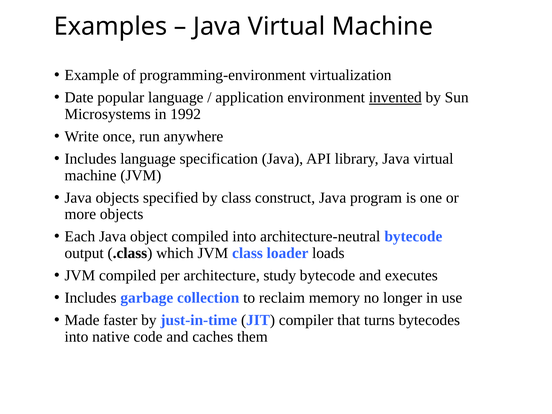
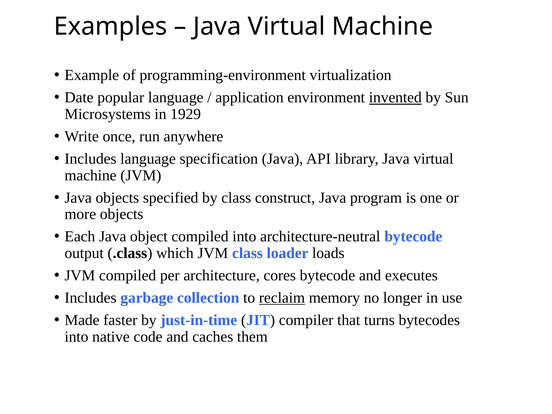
1992: 1992 -> 1929 (186, 114)
study: study -> cores (280, 275)
reclaim underline: none -> present (282, 298)
